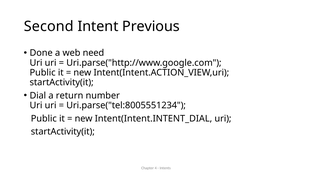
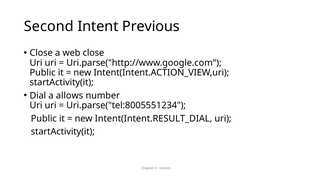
Done: Done -> Close (41, 53)
web need: need -> close (93, 53)
return: return -> allows (70, 95)
Intent(Intent.INTENT_DIAL: Intent(Intent.INTENT_DIAL -> Intent(Intent.RESULT_DIAL (153, 118)
